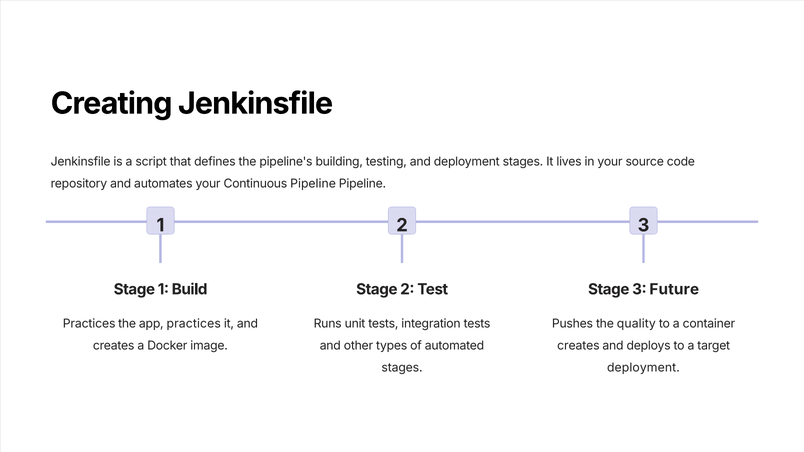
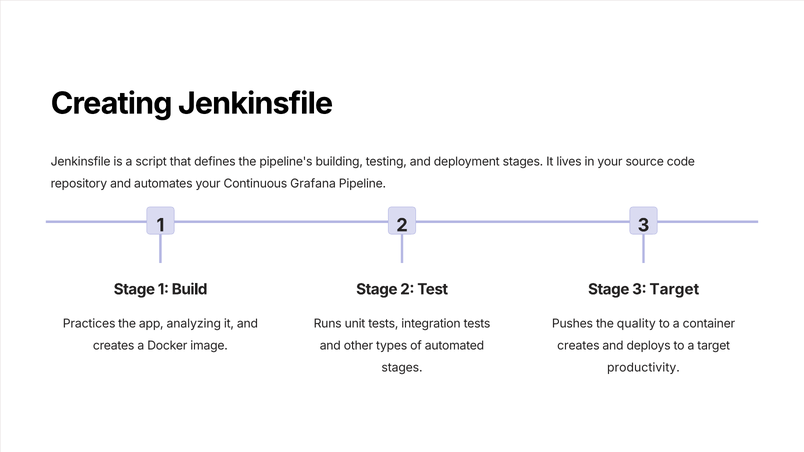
Continuous Pipeline: Pipeline -> Grafana (313, 184)
3 Future: Future -> Target (674, 289)
app practices: practices -> analyzing (194, 324)
deployment: deployment -> productivity (643, 368)
